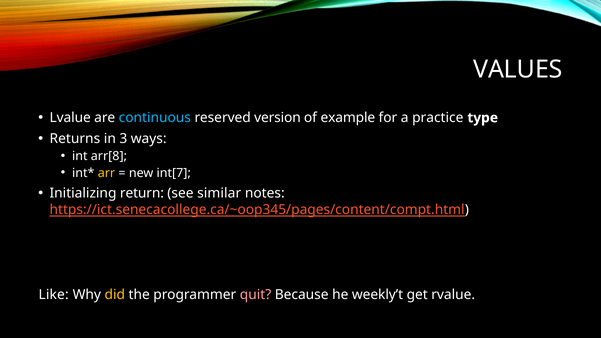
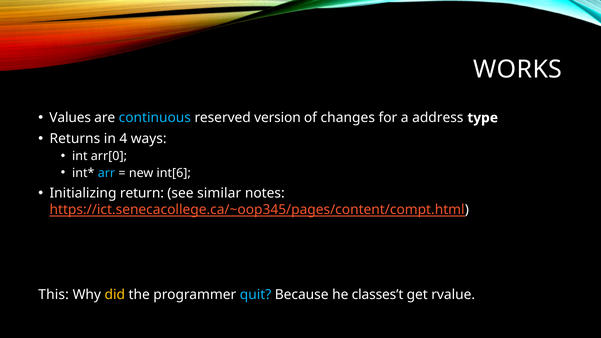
VALUES: VALUES -> WORKS (518, 69)
Lvalue: Lvalue -> Values (70, 118)
example: example -> changes (348, 118)
practice: practice -> address (438, 118)
3: 3 -> 4 (123, 139)
arr[8: arr[8 -> arr[0 (109, 156)
arr colour: yellow -> light blue (106, 173)
int[7: int[7 -> int[6 (174, 173)
Like: Like -> This (54, 295)
quit colour: pink -> light blue (256, 295)
weekly’t: weekly’t -> classes’t (378, 295)
